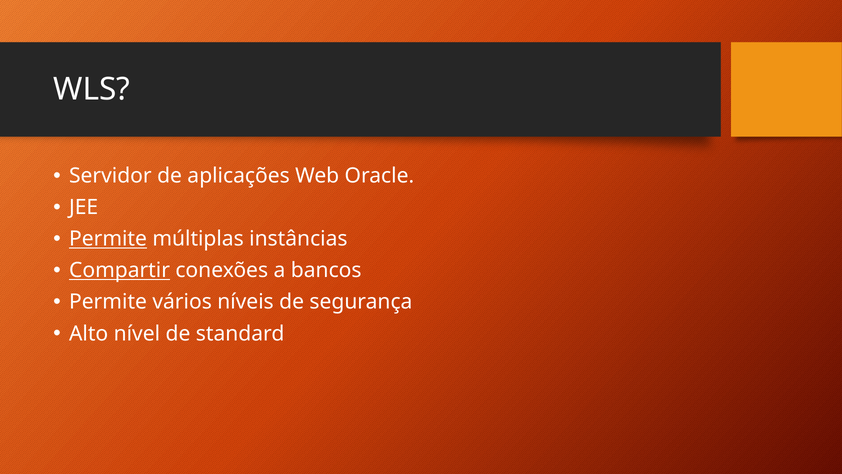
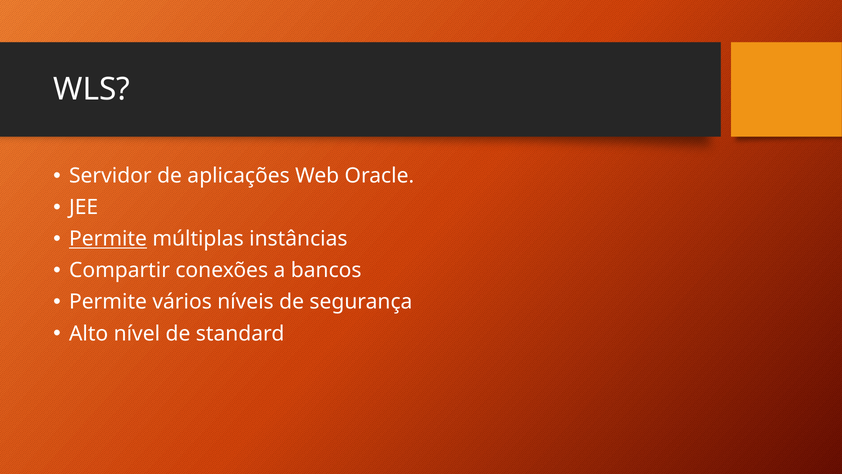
Compartir underline: present -> none (120, 270)
